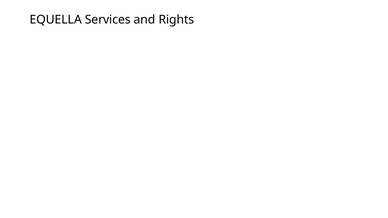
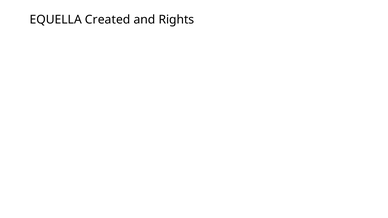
Services: Services -> Created (108, 20)
